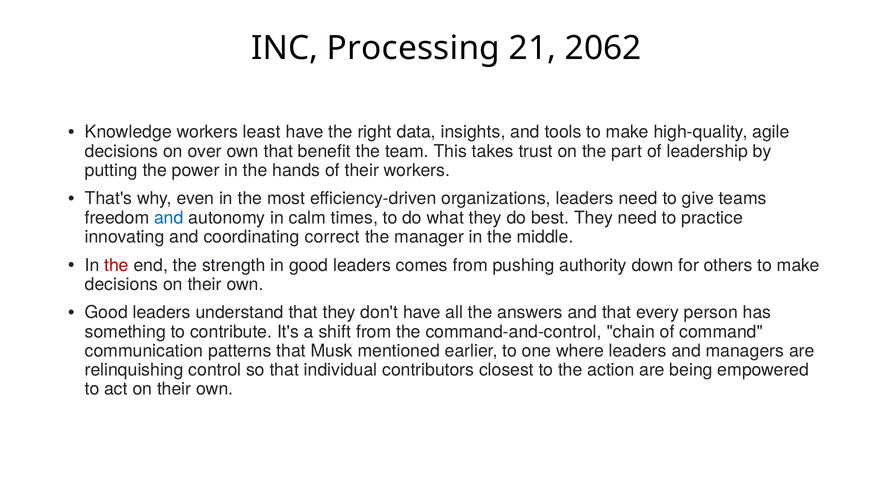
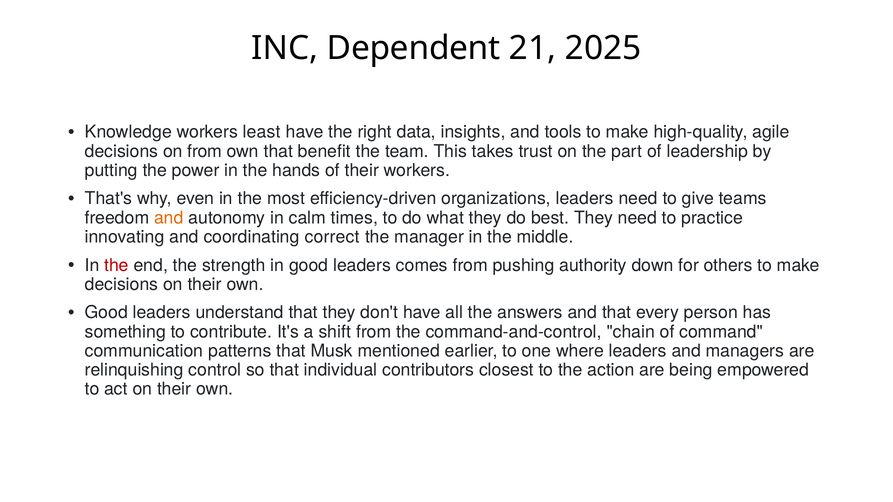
Processing: Processing -> Dependent (414, 48)
2062: 2062 -> 2025 (603, 48)
on over: over -> from (205, 151)
and colour: blue -> orange (169, 218)
